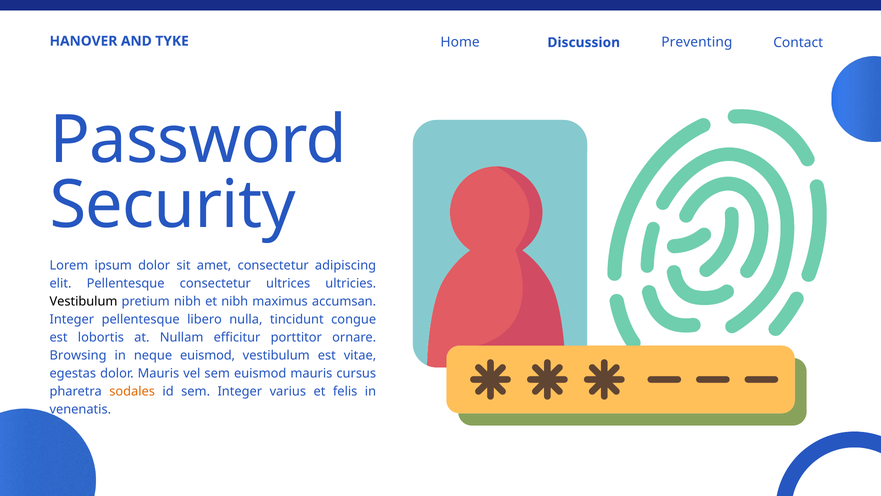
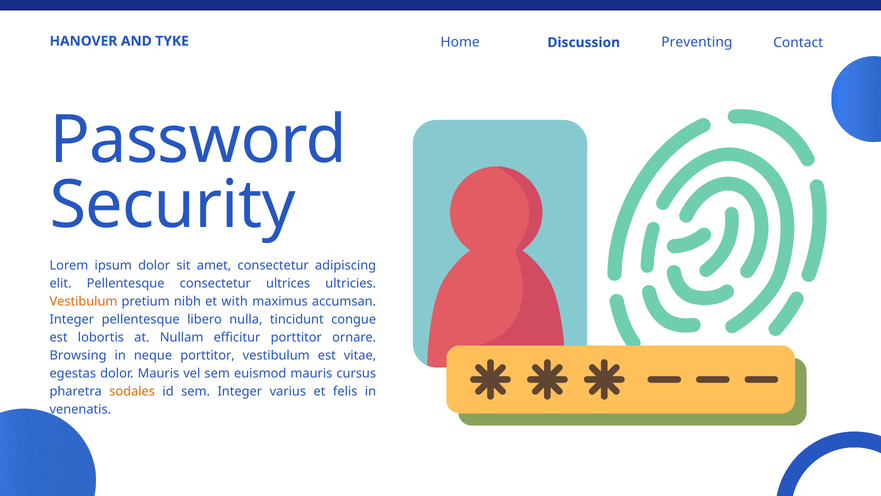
Vestibulum colour: black -> orange (83, 301)
et nibh: nibh -> with (235, 301)
neque euismod: euismod -> porttitor (208, 355)
